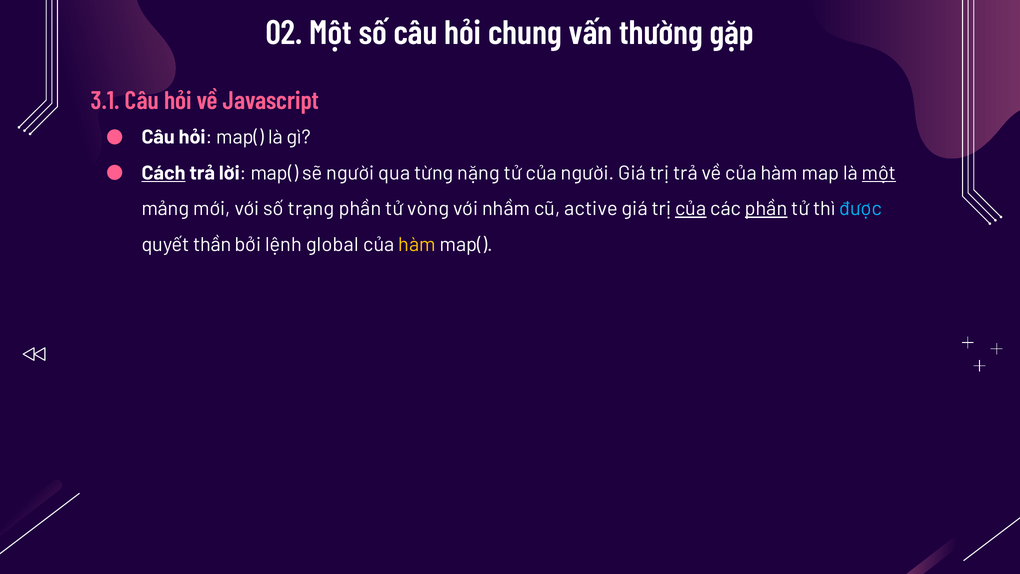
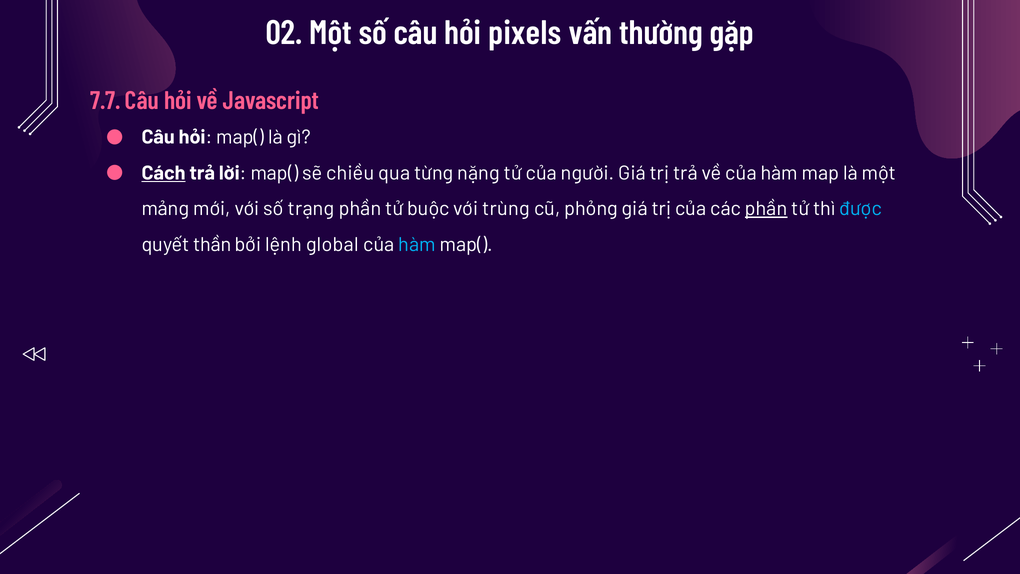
chung: chung -> pixels (525, 33)
3.1: 3.1 -> 7.7 (105, 101)
sẽ người: người -> chiều (350, 173)
một underline: present -> none (879, 173)
vòng: vòng -> buộc (428, 209)
nhầm: nhầm -> trùng (506, 209)
active: active -> phỏng (591, 209)
của underline: present -> none (691, 209)
hàm colour: yellow -> light blue (417, 244)
